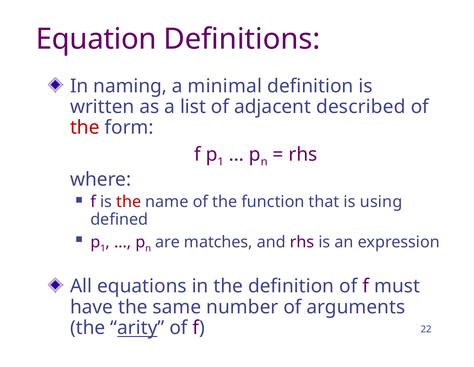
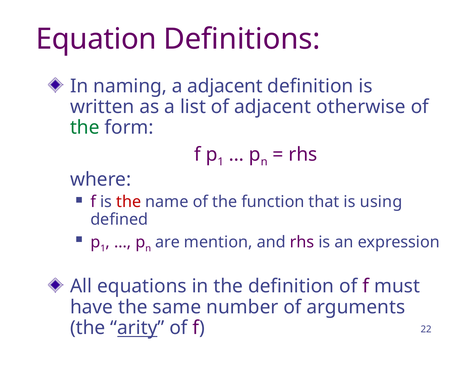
a minimal: minimal -> adjacent (225, 86)
described: described -> otherwise (361, 107)
the colour: red -> green (85, 127)
matches: matches -> mention (218, 242)
